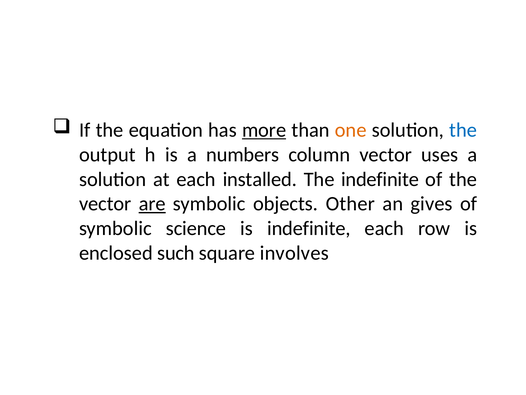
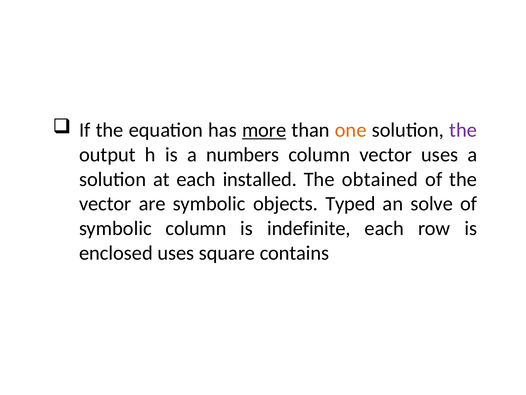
the colour: blue -> purple (463, 130)
The indefinite: indefinite -> obtained (380, 179)
are underline: present -> none (152, 204)
Other: Other -> Typed (351, 204)
gives: gives -> solve (432, 204)
symbolic science: science -> column (196, 228)
enclosed such: such -> uses (176, 253)
involves: involves -> contains (294, 253)
